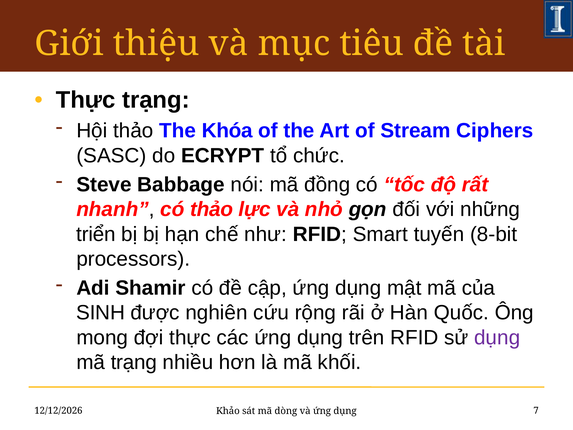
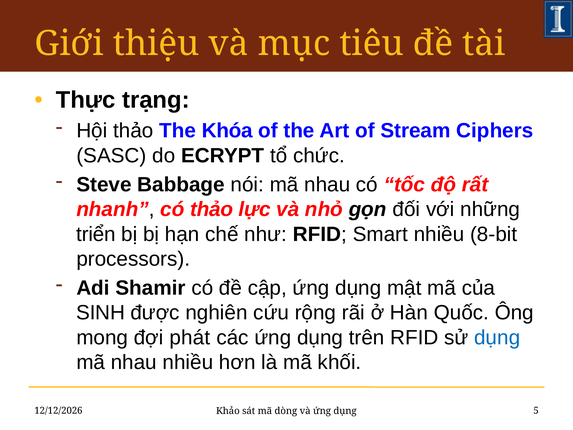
nói mã đồng: đồng -> nhau (327, 184)
Smart tuyến: tuyến -> nhiều (439, 234)
đợi thực: thực -> phát (190, 337)
dụng colour: purple -> blue (497, 337)
trạng: trạng -> nhau (134, 362)
7: 7 -> 5 (536, 410)
